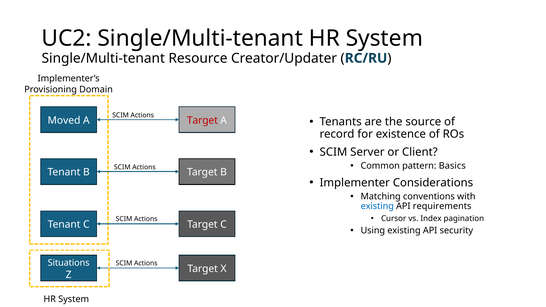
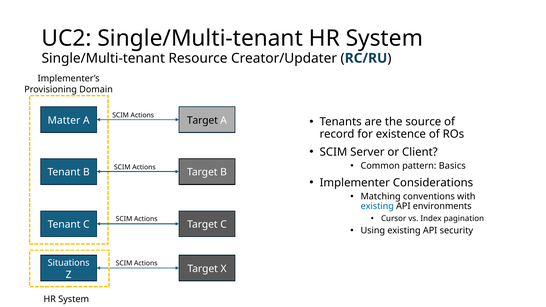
Moved: Moved -> Matter (64, 120)
Target colour: red -> black (202, 120)
requirements: requirements -> environments (442, 206)
